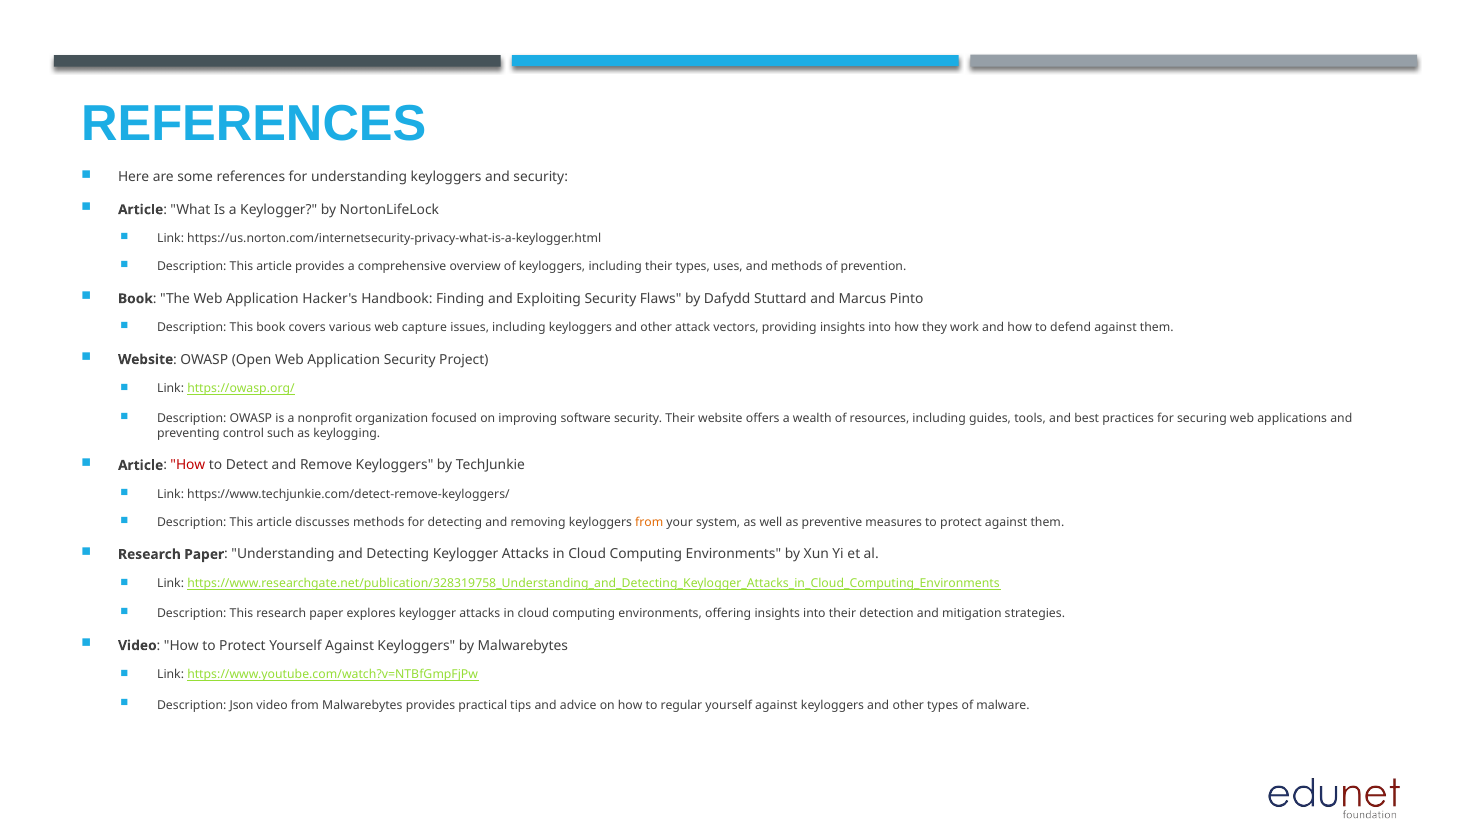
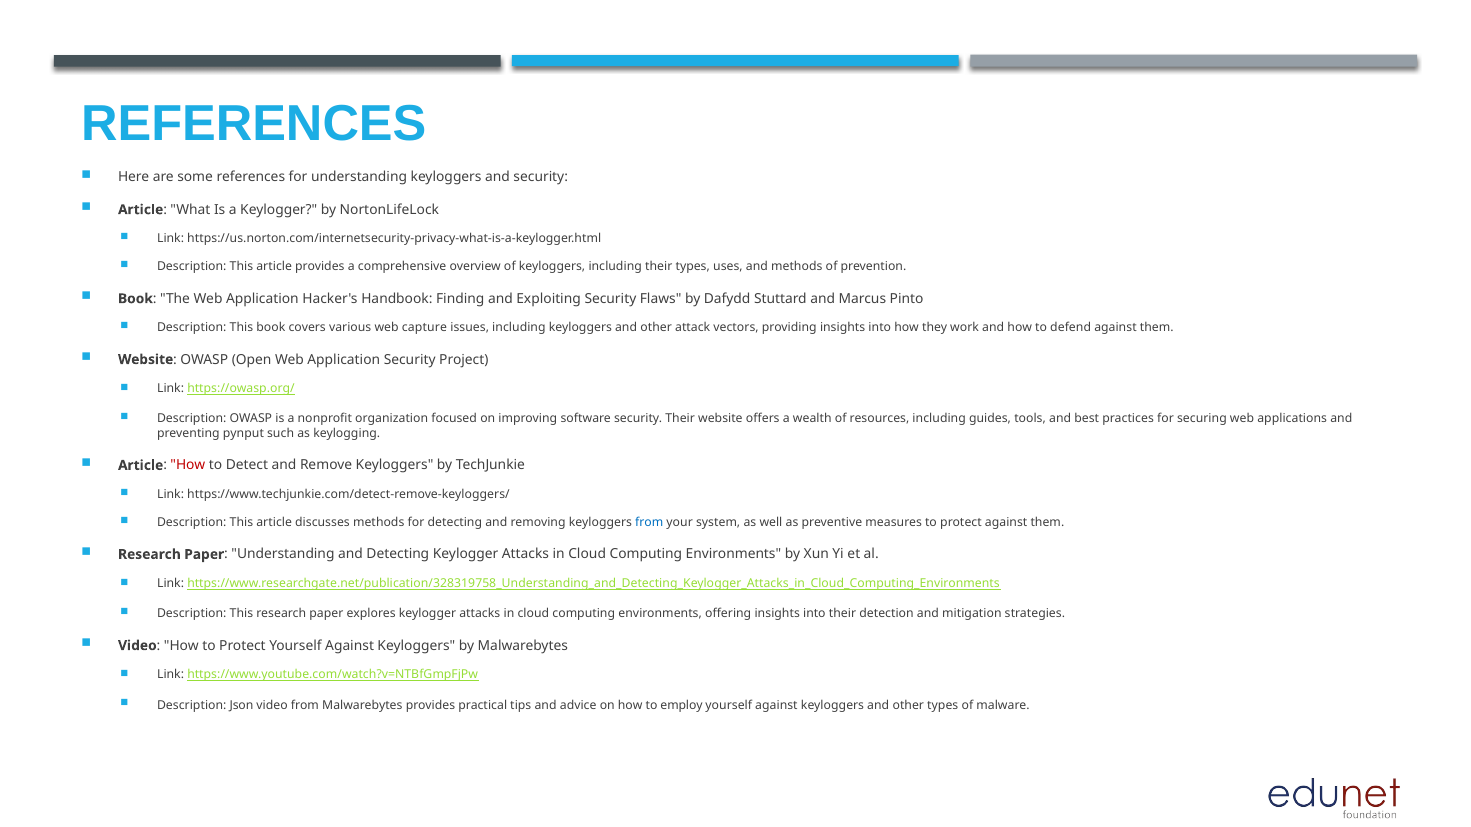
control: control -> pynput (243, 434)
from colour: orange -> blue (649, 523)
regular: regular -> employ (682, 705)
